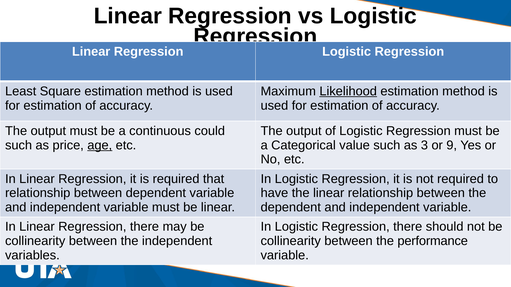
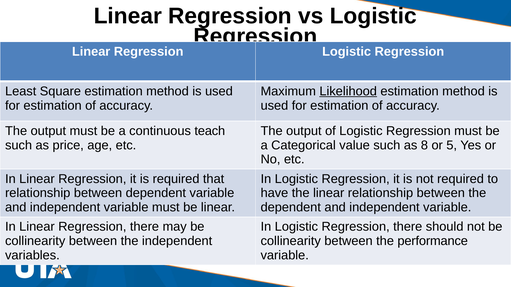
could: could -> teach (210, 131)
age underline: present -> none (100, 145)
3: 3 -> 8 (424, 145)
9: 9 -> 5 (452, 145)
